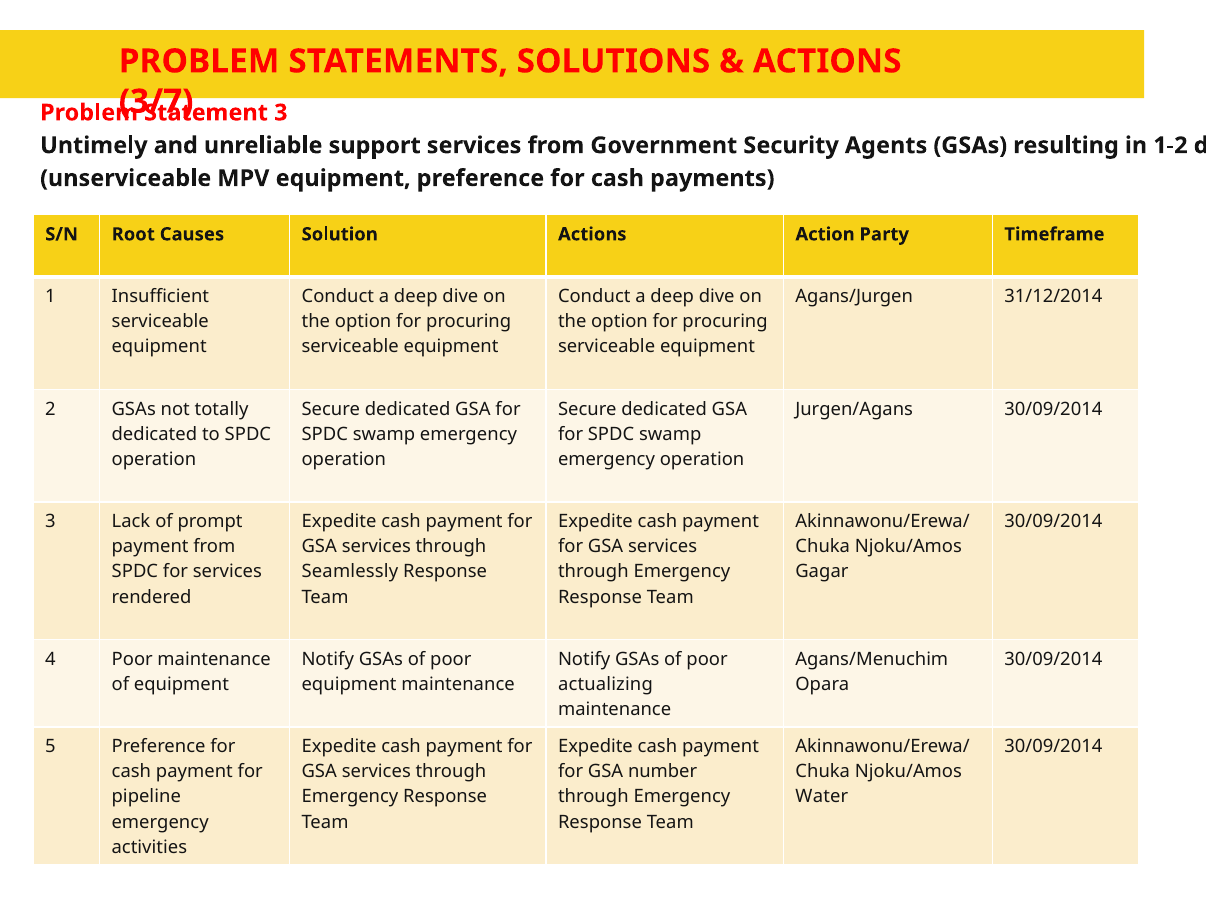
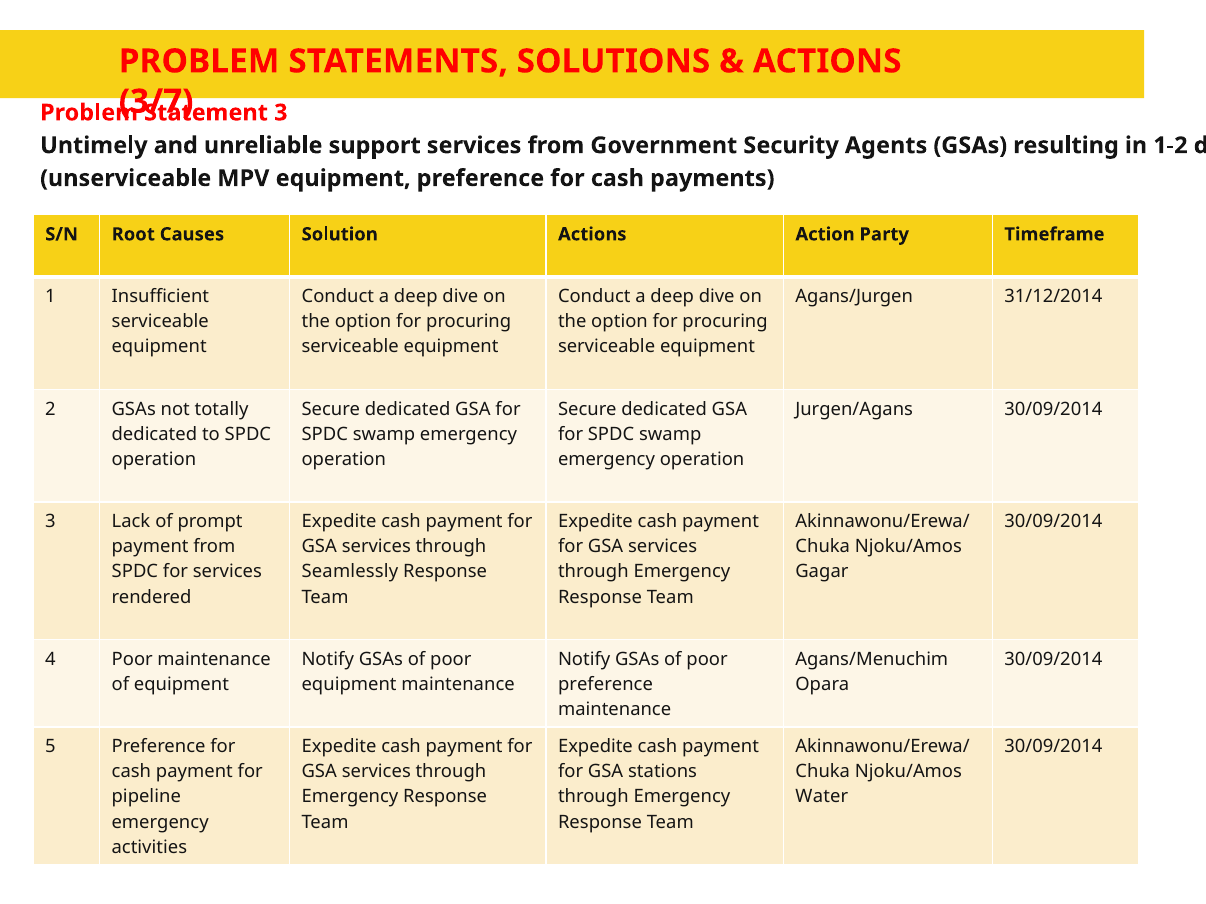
actualizing: actualizing -> preference (606, 685)
number: number -> stations (663, 772)
